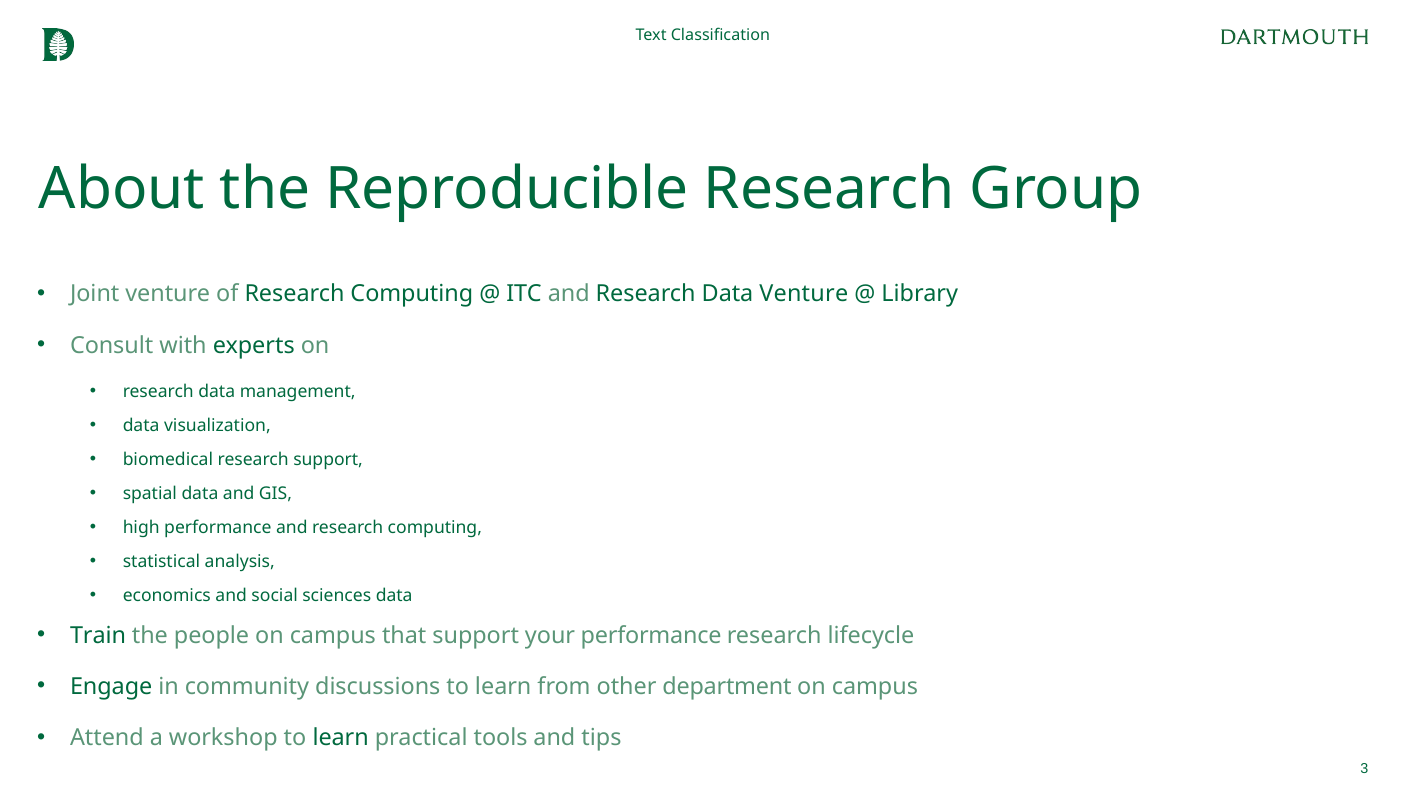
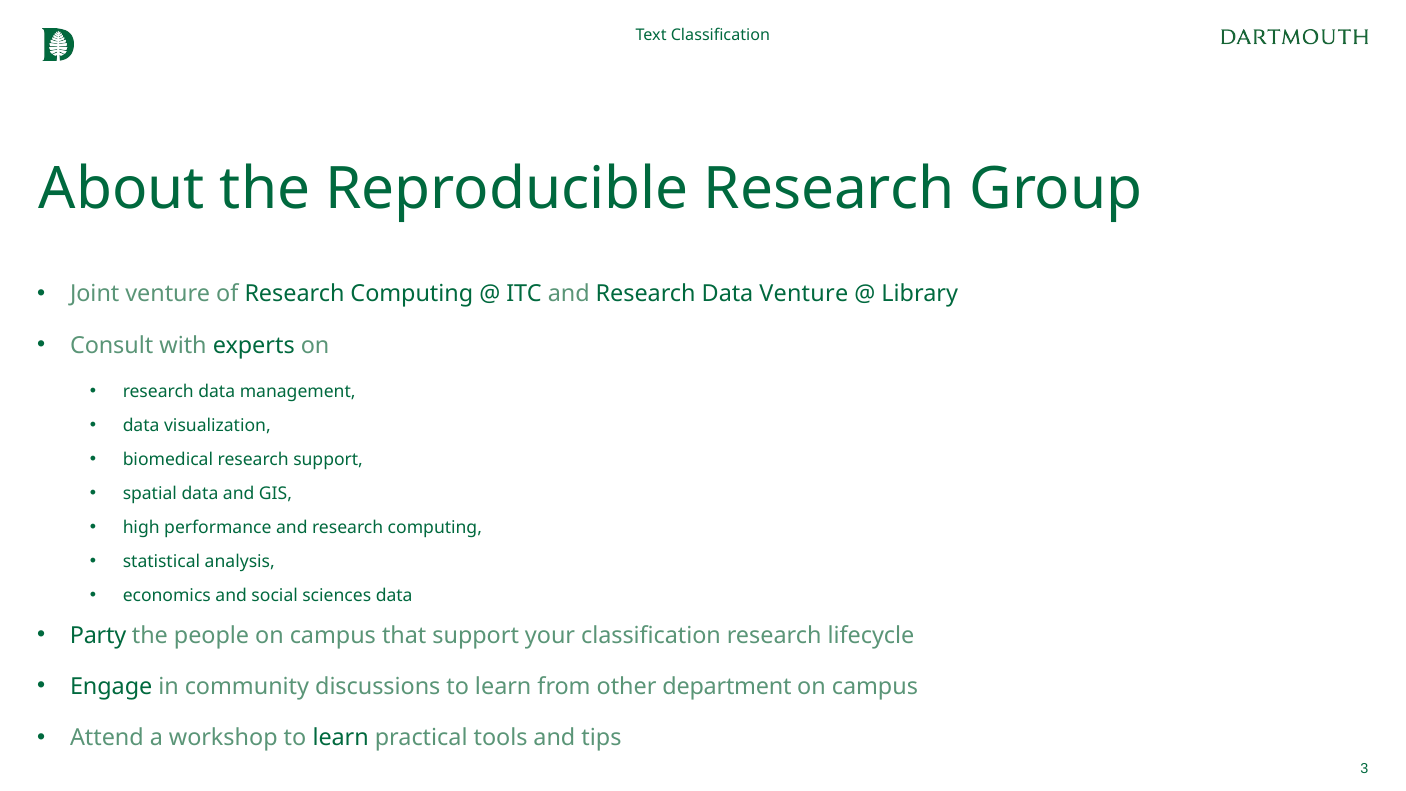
Train: Train -> Party (98, 635)
your performance: performance -> classification (651, 635)
